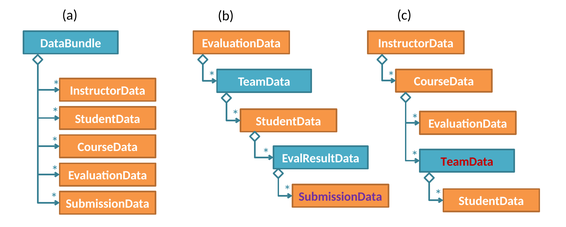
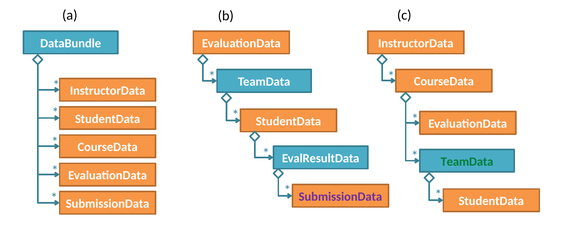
TeamData colour: red -> green (467, 161)
